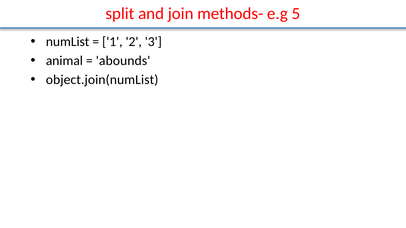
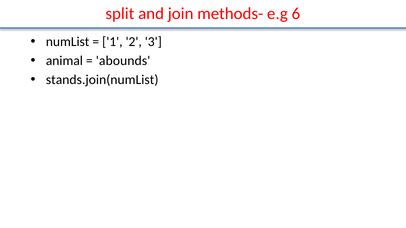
5: 5 -> 6 (296, 14)
object.join(numList: object.join(numList -> stands.join(numList (102, 80)
